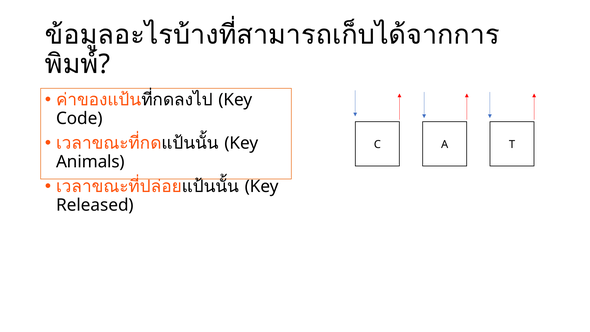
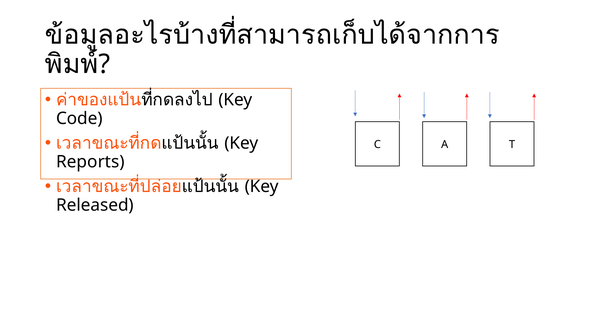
Animals: Animals -> Reports (90, 162)
